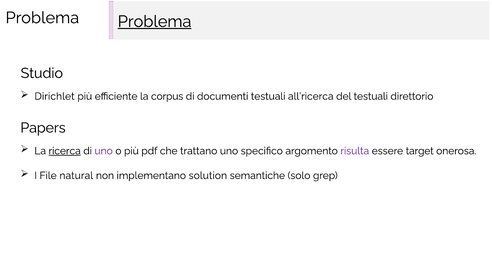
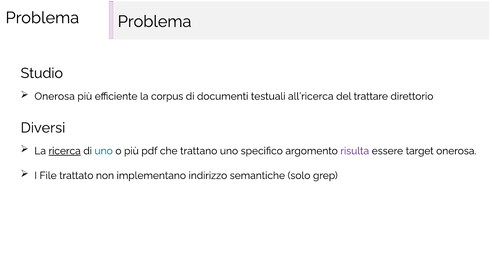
Problema underline: present -> none (155, 22)
Dirichlet: Dirichlet -> Onerosa (55, 96)
del testuali: testuali -> trattare (371, 96)
Papers: Papers -> Diversi (43, 128)
uno colour: purple -> blue (104, 151)
natural: natural -> trattato (76, 175)
solution: solution -> indirizzo (208, 175)
